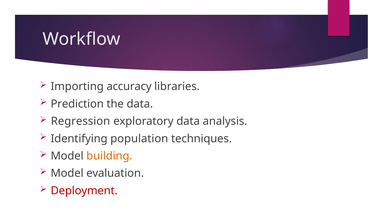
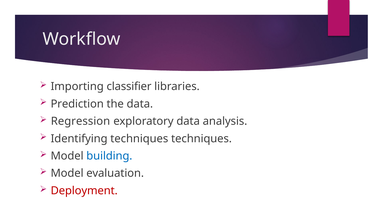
accuracy: accuracy -> classifier (129, 87)
Identifying population: population -> techniques (139, 139)
building colour: orange -> blue (109, 156)
